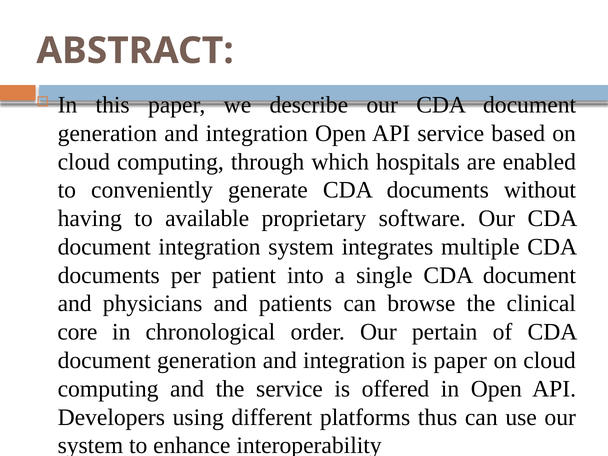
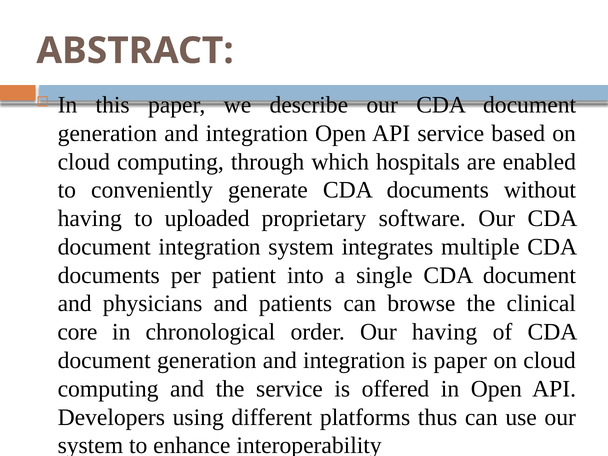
available: available -> uploaded (207, 219)
Our pertain: pertain -> having (445, 332)
